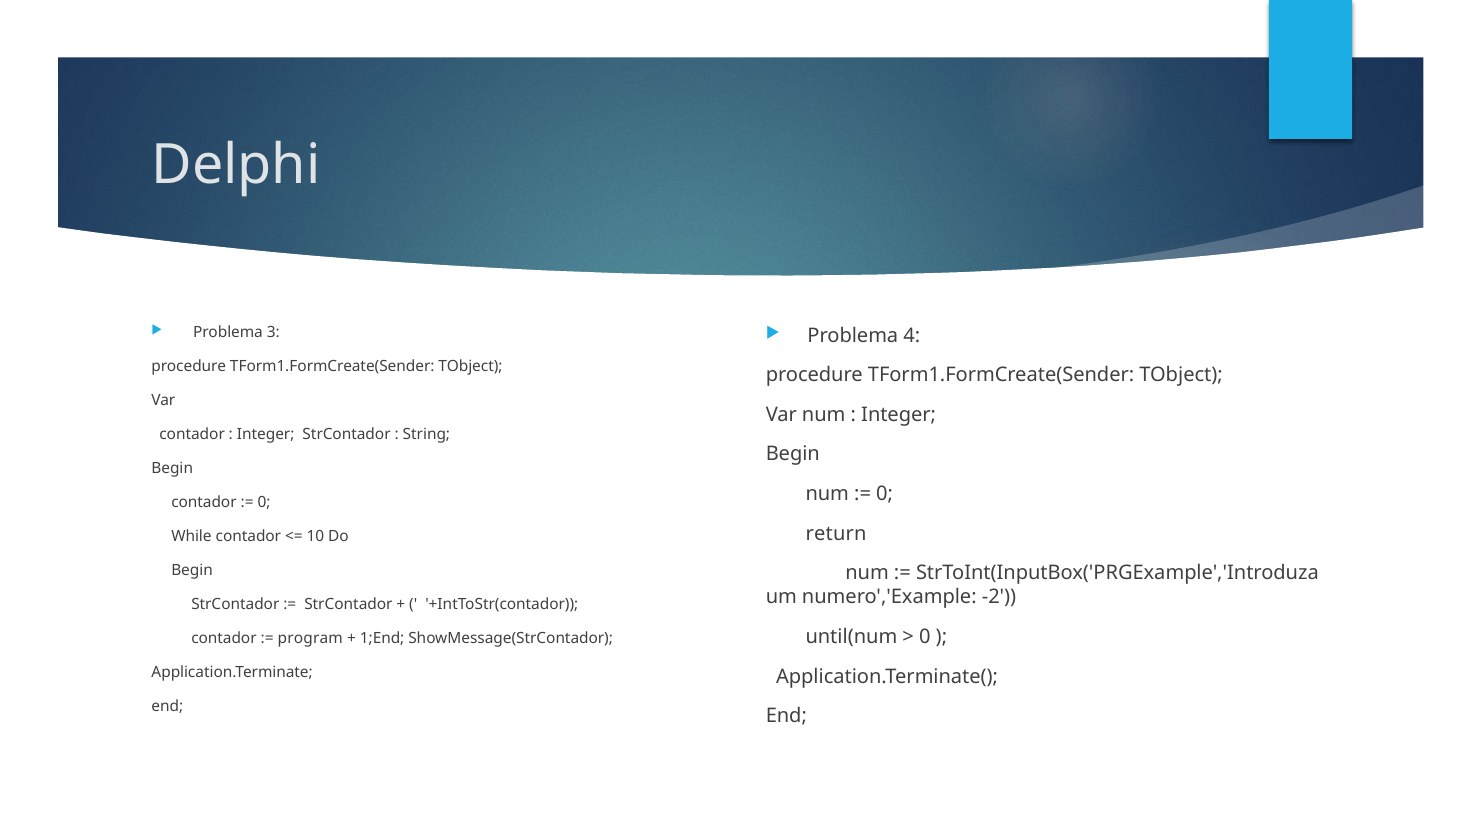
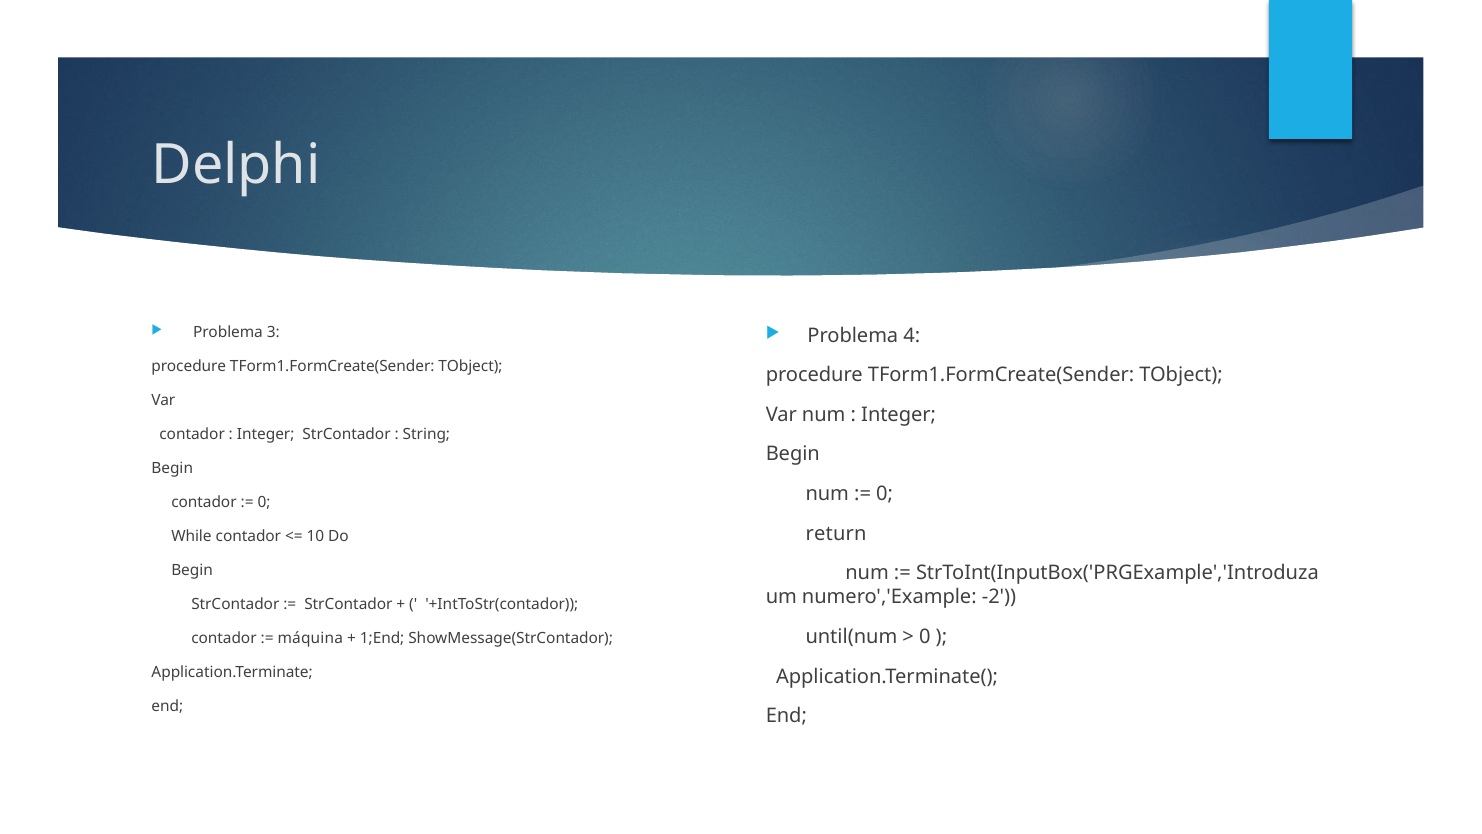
program: program -> máquina (310, 638)
